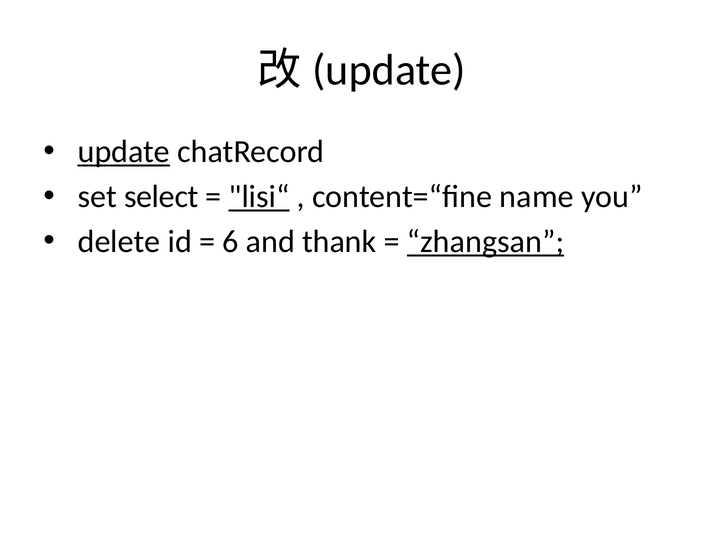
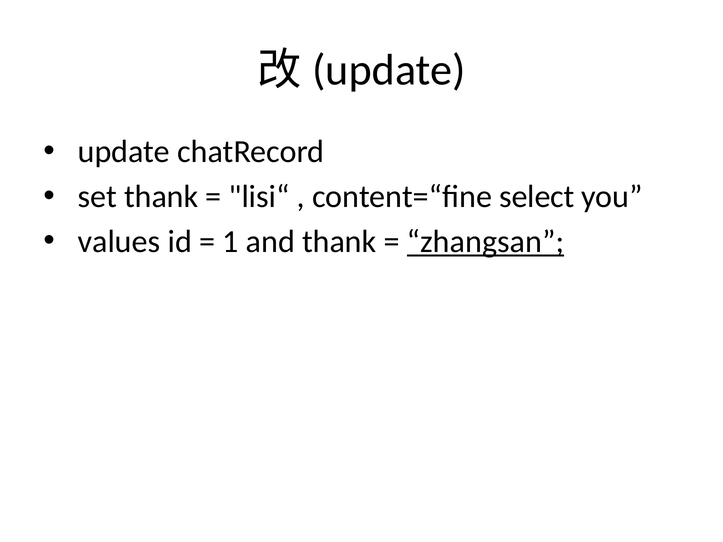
update underline: present -> none (124, 152)
set select: select -> thank (161, 197)
lisi“ underline: present -> none (259, 197)
name: name -> select (537, 197)
delete: delete -> values (119, 242)
6: 6 -> 1 (231, 242)
